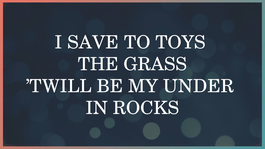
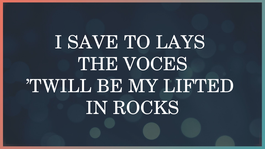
TOYS: TOYS -> LAYS (180, 43)
GRASS: GRASS -> VOCES (155, 64)
UNDER: UNDER -> LIFTED (199, 86)
